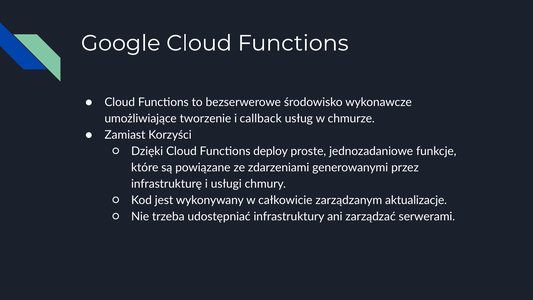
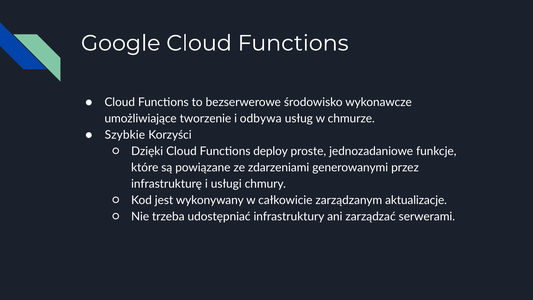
callback: callback -> odbywa (261, 119)
Zamiast: Zamiast -> Szybkie (125, 135)
